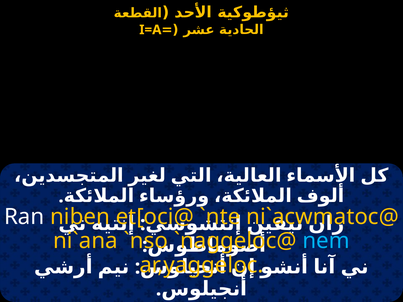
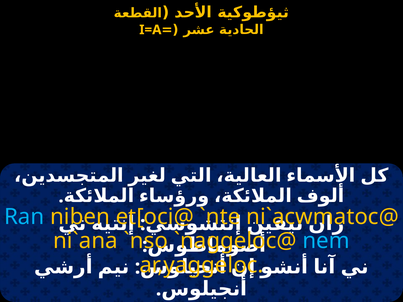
Ran colour: white -> light blue (24, 217)
